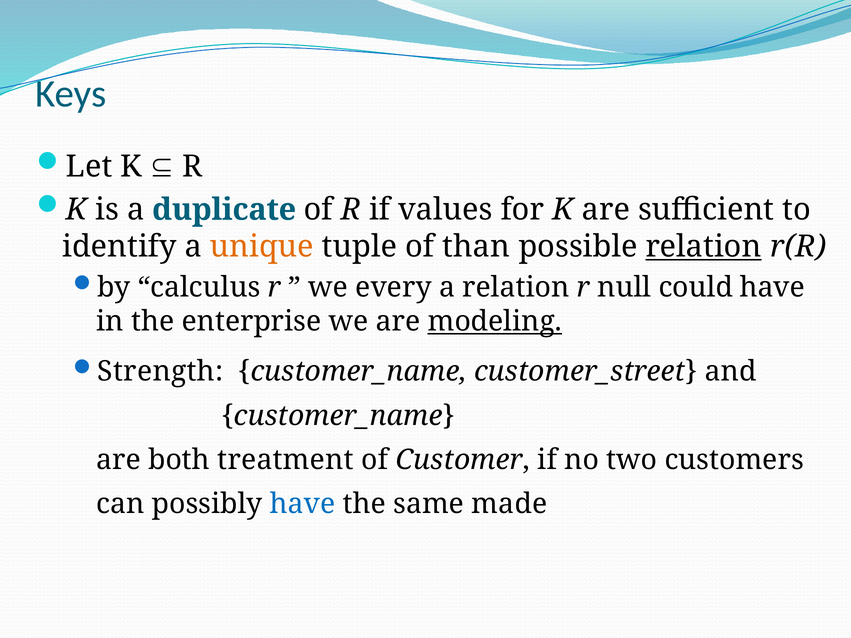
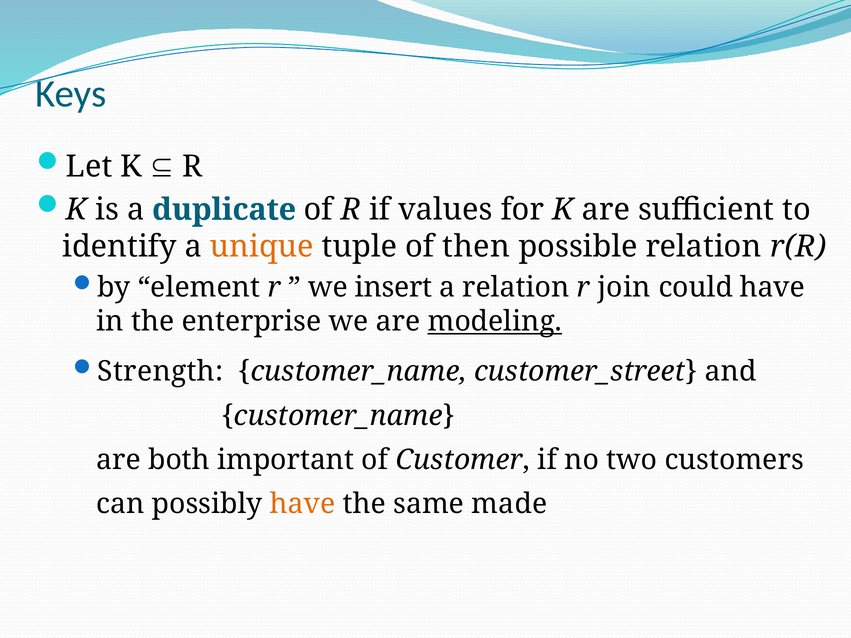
than: than -> then (476, 247)
relation underline: present -> none (704, 247)
calculus: calculus -> element (199, 288)
every: every -> insert (394, 288)
null: null -> join (624, 288)
treatment: treatment -> important (286, 460)
have colour: blue -> orange (303, 504)
